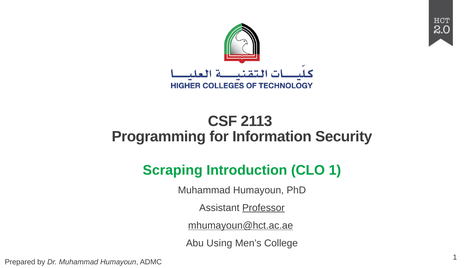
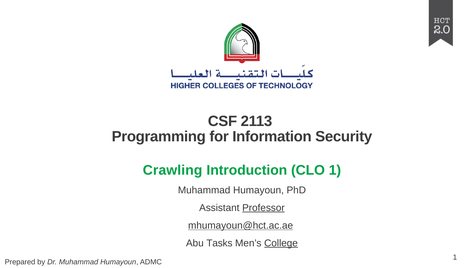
Scraping: Scraping -> Crawling (173, 170)
Using: Using -> Tasks (219, 243)
College underline: none -> present (281, 243)
